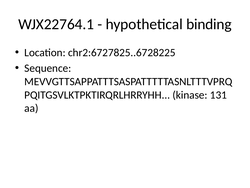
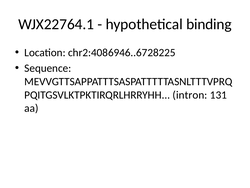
chr2:6727825..6728225: chr2:6727825..6728225 -> chr2:4086946..6728225 (122, 52)
kinase: kinase -> intron (190, 95)
